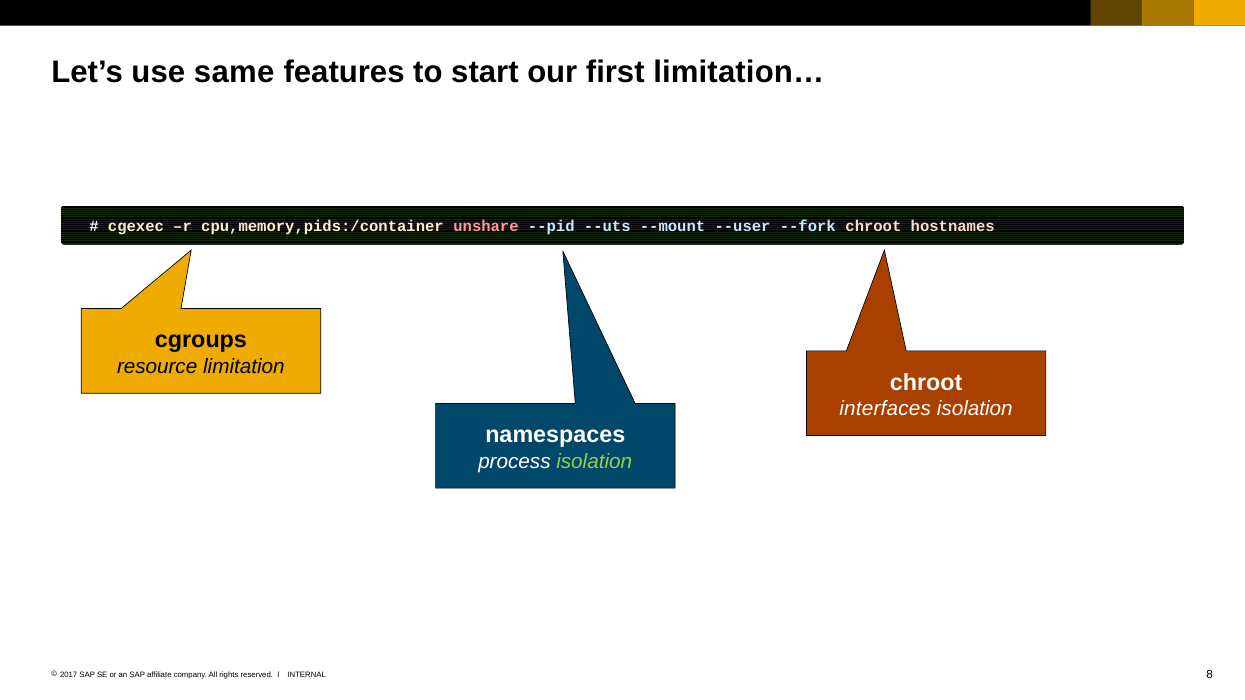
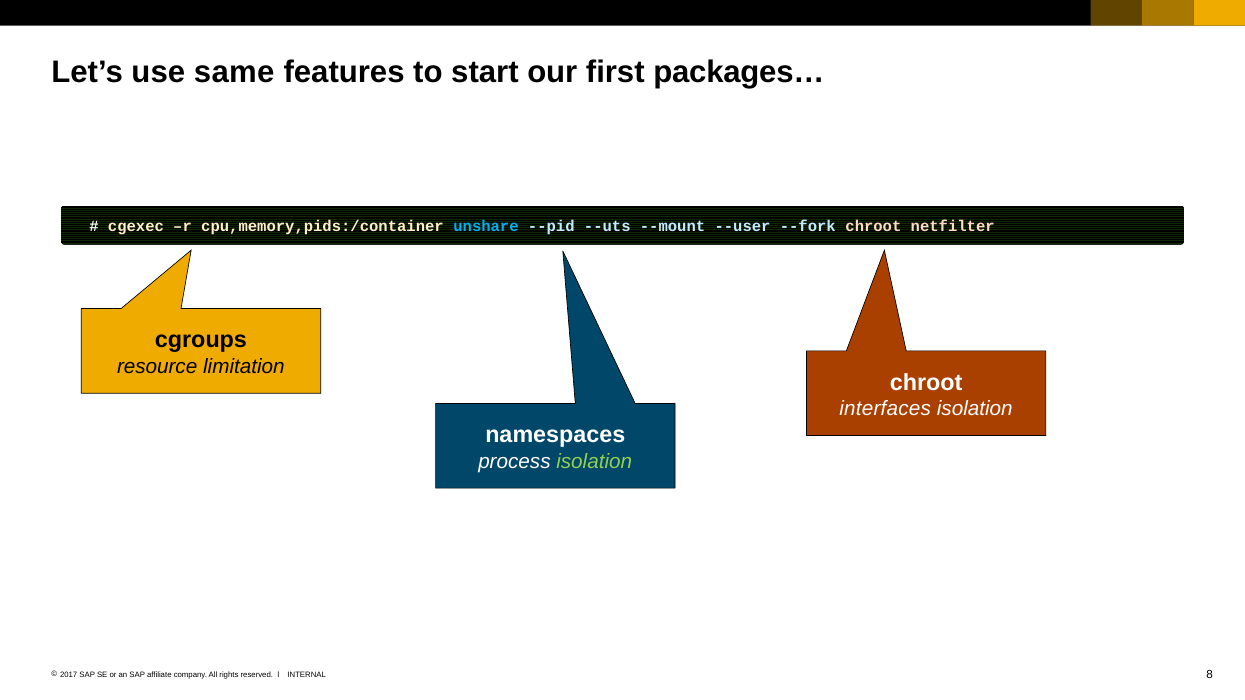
limitation…: limitation… -> packages… (739, 72)
unshare colour: pink -> light blue (486, 226)
hostnames: hostnames -> netfilter (953, 226)
